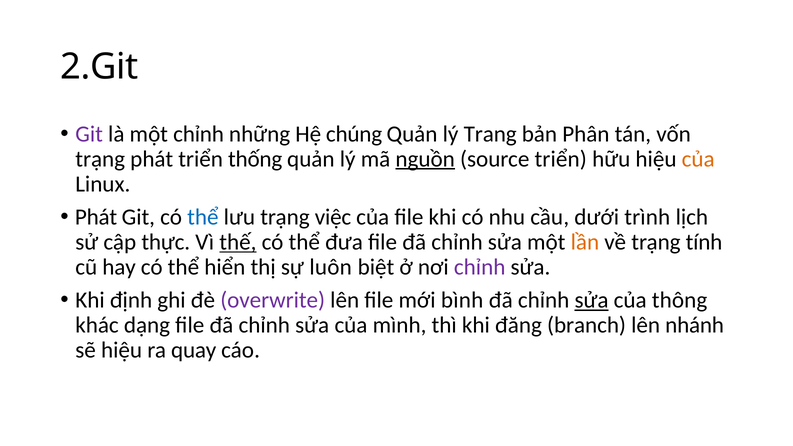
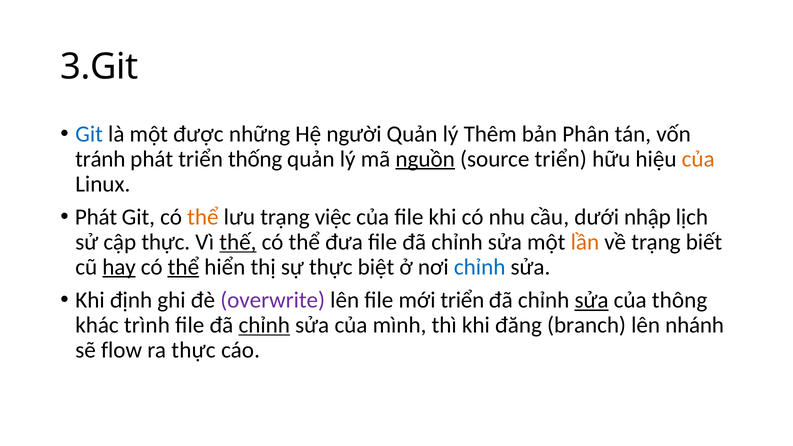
2.Git: 2.Git -> 3.Git (99, 67)
Git colour: purple -> blue (89, 134)
một chỉnh: chỉnh -> được (198, 134)
chúng: chúng -> người (354, 134)
Trang: Trang -> Thêm (490, 134)
trạng: trạng -> tránh (100, 159)
thể colour: blue -> orange (203, 217)
trình: trình -> nhập (647, 217)
tính: tính -> biết (704, 242)
hay underline: none -> present (119, 267)
thể underline: none -> present (183, 267)
sự luôn: luôn -> thực (331, 267)
chỉnh colour: purple -> blue (480, 267)
mới bình: bình -> triển (462, 300)
dạng: dạng -> trình (147, 325)
chỉnh underline: none -> present (264, 325)
sẽ hiệu: hiệu -> flow (122, 350)
ra quay: quay -> thực (193, 350)
